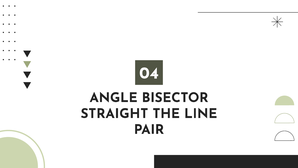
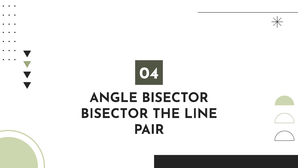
STRAIGHT: STRAIGHT -> BISECTOR (114, 113)
